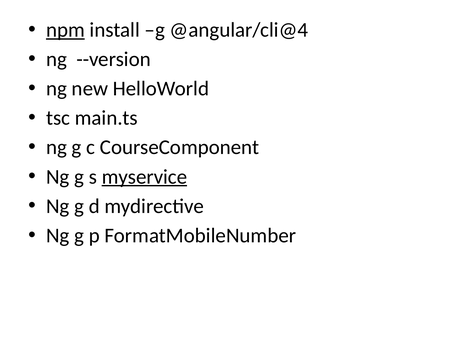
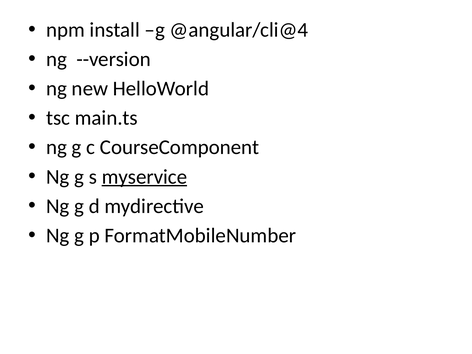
npm underline: present -> none (65, 30)
